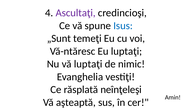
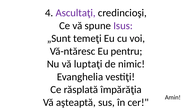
Isus colour: blue -> purple (123, 26)
Eu luptaţi: luptaţi -> pentru (127, 51)
neînţeleşi: neînţeleşi -> împărăţia (121, 90)
